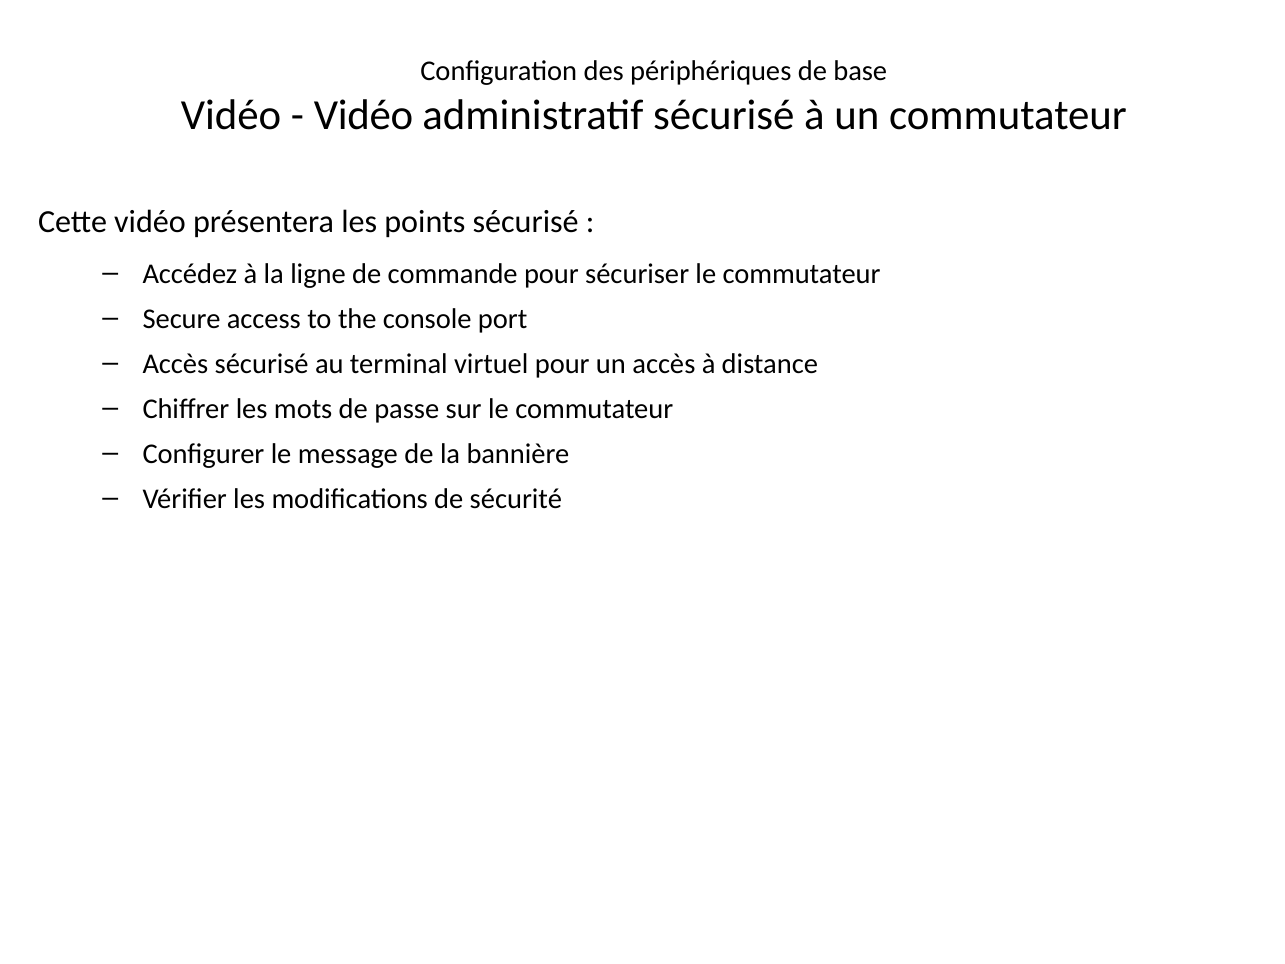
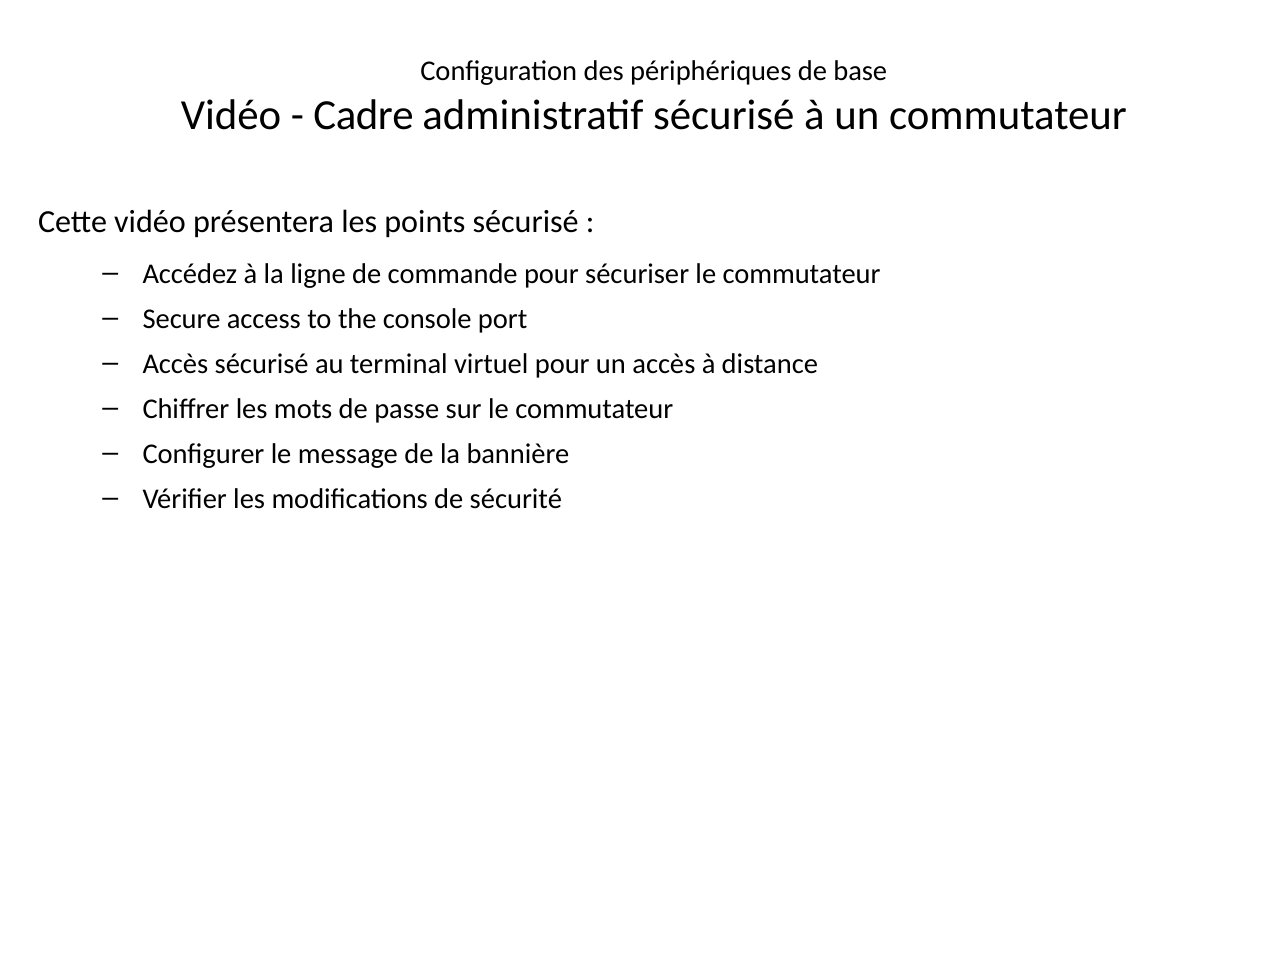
Vidéo: Vidéo -> Cadre (364, 115)
